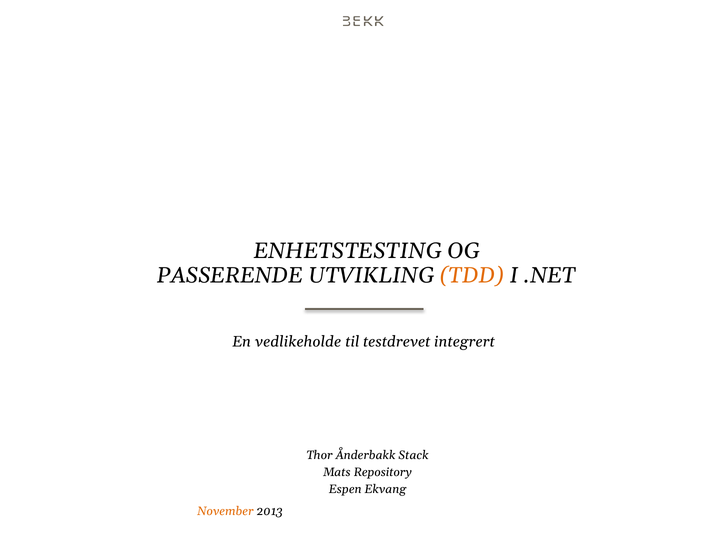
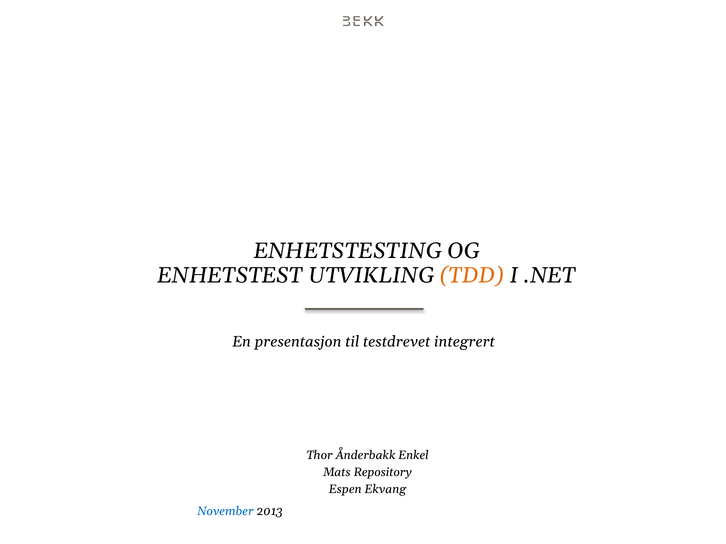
PASSERENDE: PASSERENDE -> ENHETSTEST (230, 275)
vedlikeholde: vedlikeholde -> presentasjon (298, 342)
Stack: Stack -> Enkel (413, 456)
November colour: orange -> blue (225, 512)
